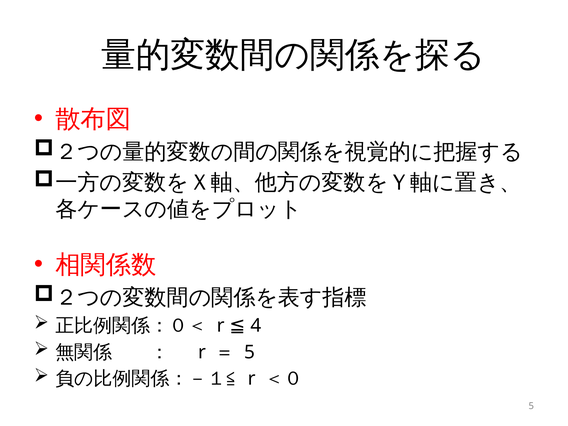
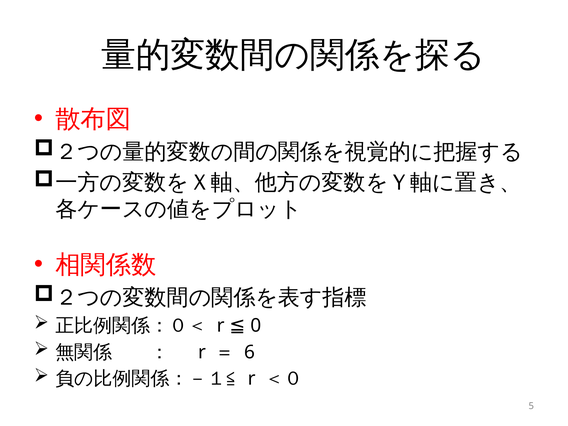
4: 4 -> 0 (256, 326)
5: 5 -> 6 (250, 352)
